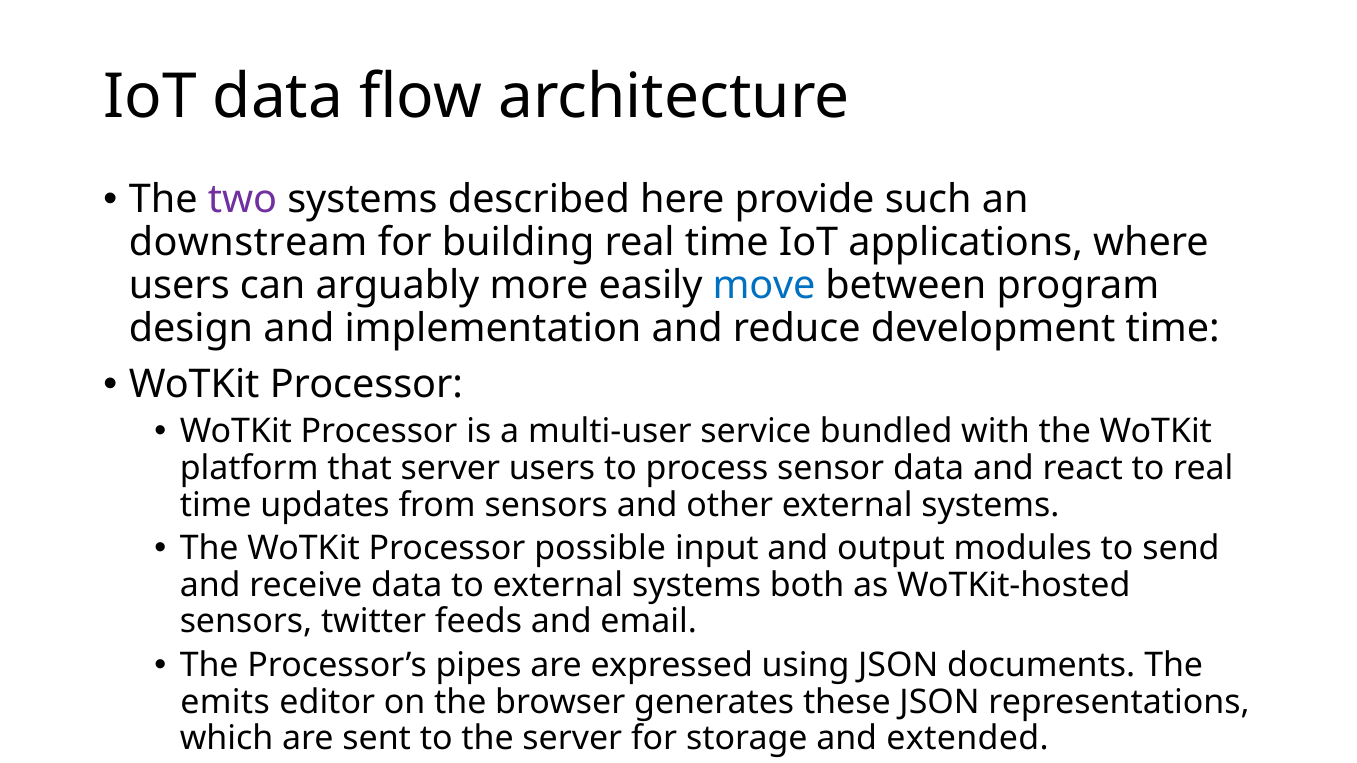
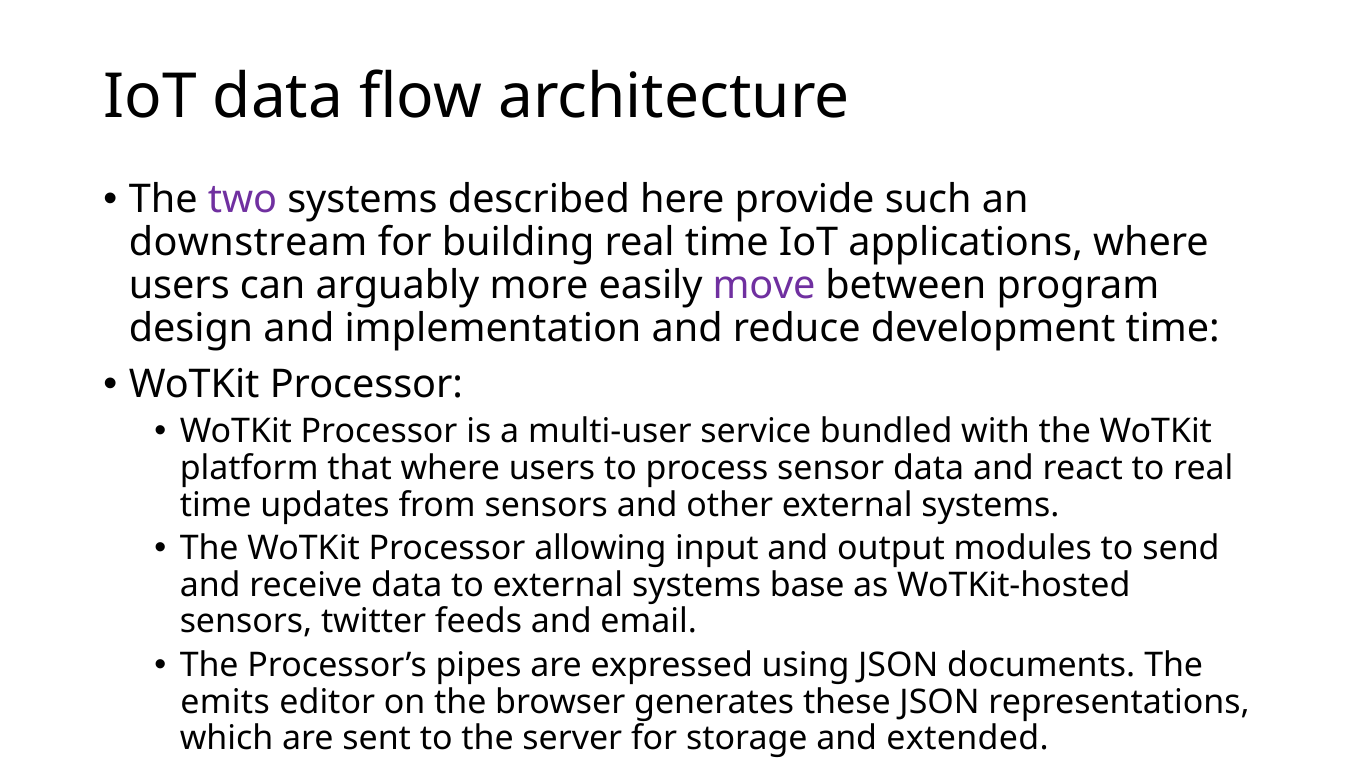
move colour: blue -> purple (764, 285)
that server: server -> where (450, 468)
possible: possible -> allowing (600, 549)
both: both -> base (807, 585)
